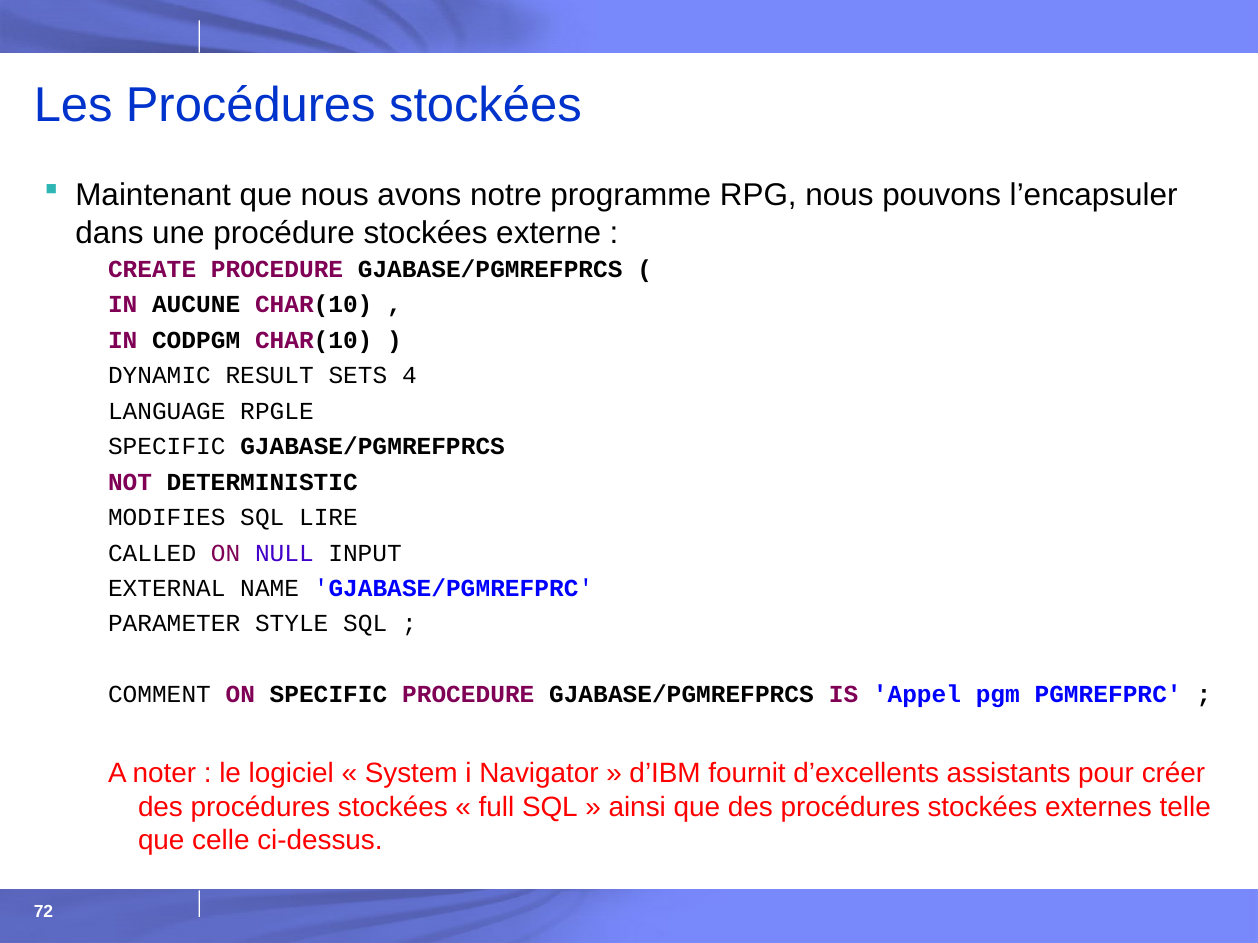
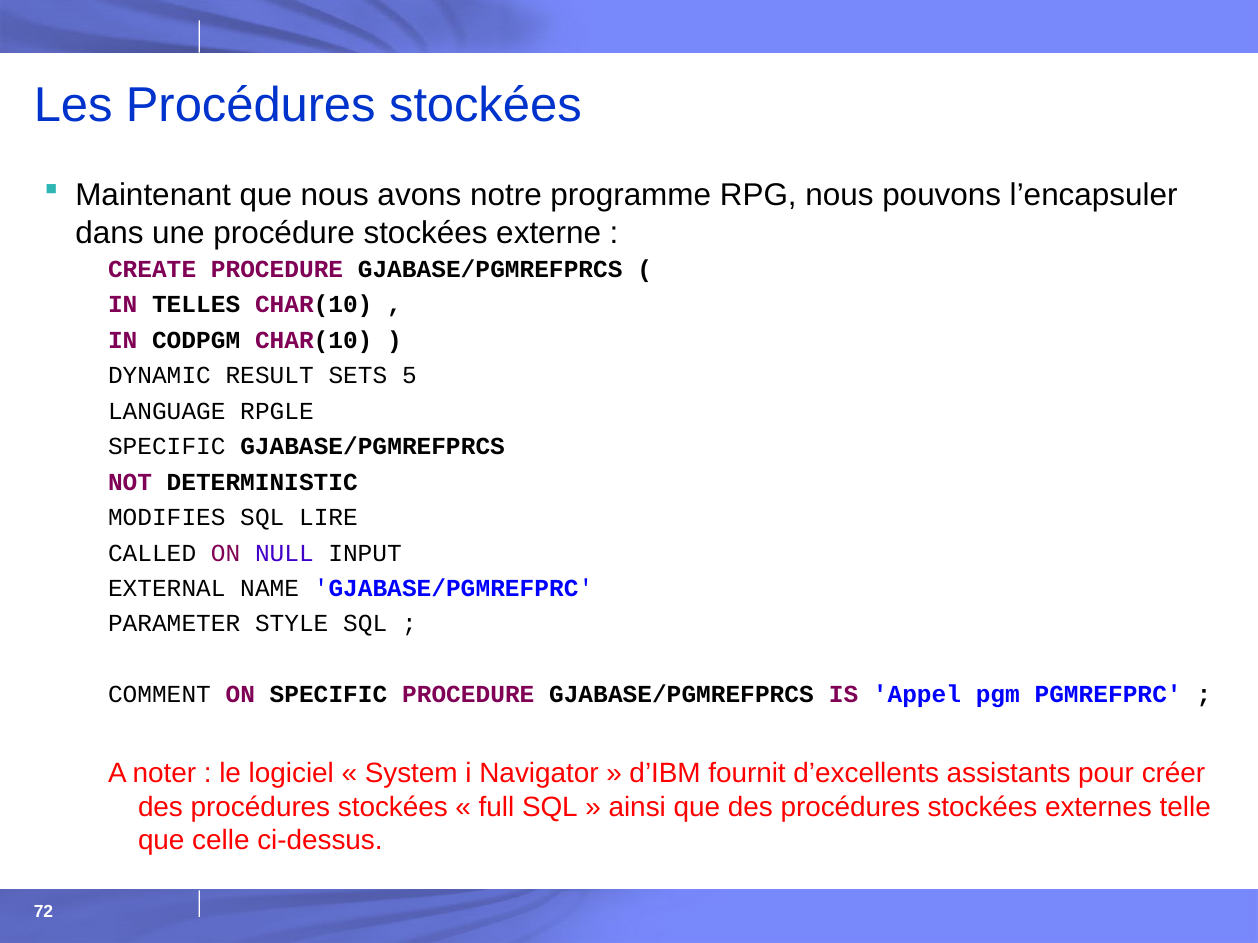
AUCUNE: AUCUNE -> TELLES (196, 305)
4: 4 -> 5 (409, 376)
